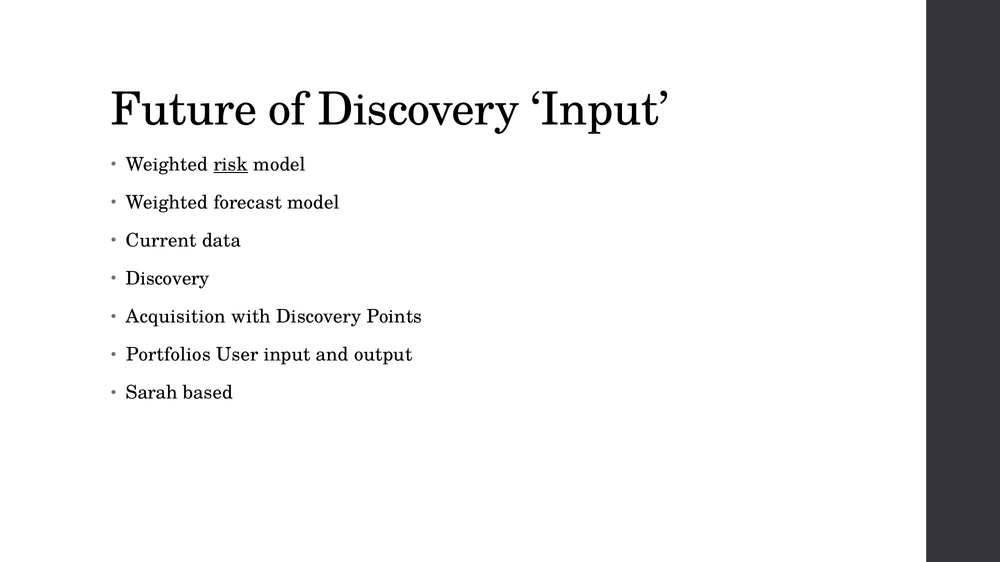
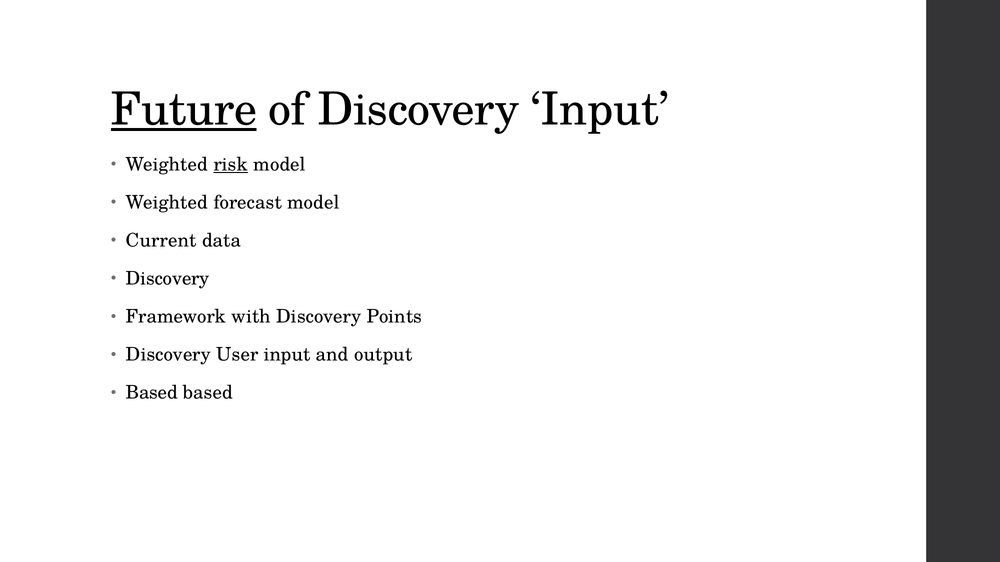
Future underline: none -> present (184, 110)
Acquisition: Acquisition -> Framework (176, 317)
Portfolios: Portfolios -> Discovery (168, 355)
Sarah: Sarah -> Based (152, 393)
